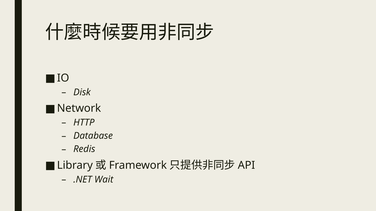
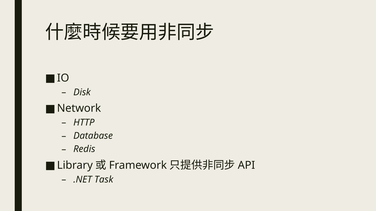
Wait: Wait -> Task (104, 180)
